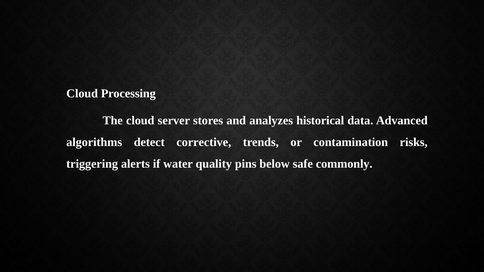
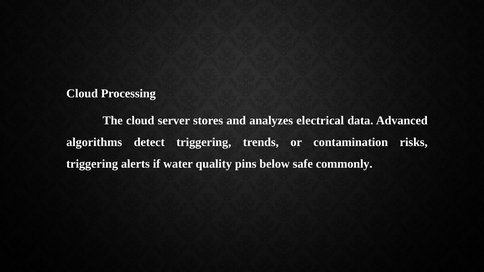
historical: historical -> electrical (320, 120)
detect corrective: corrective -> triggering (204, 142)
